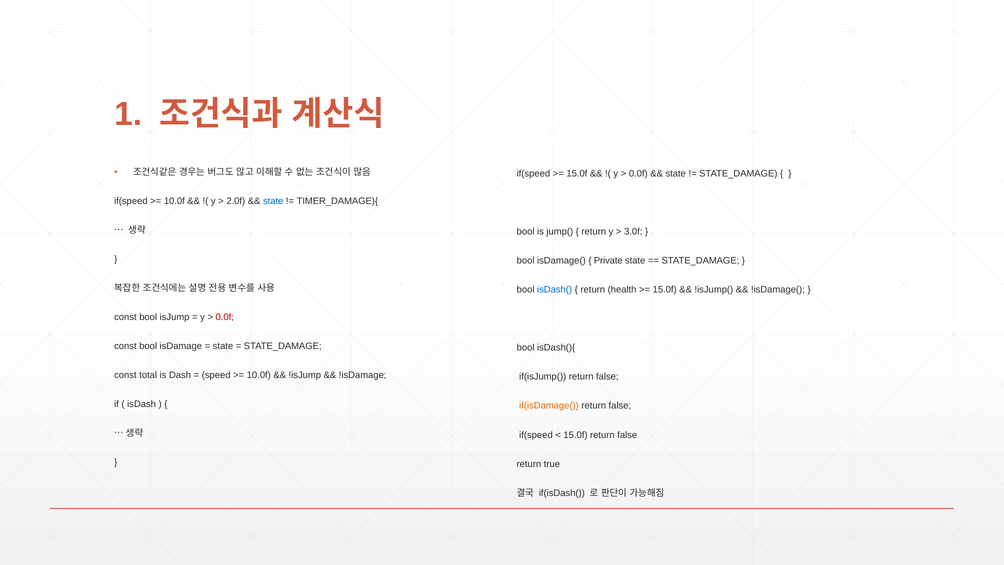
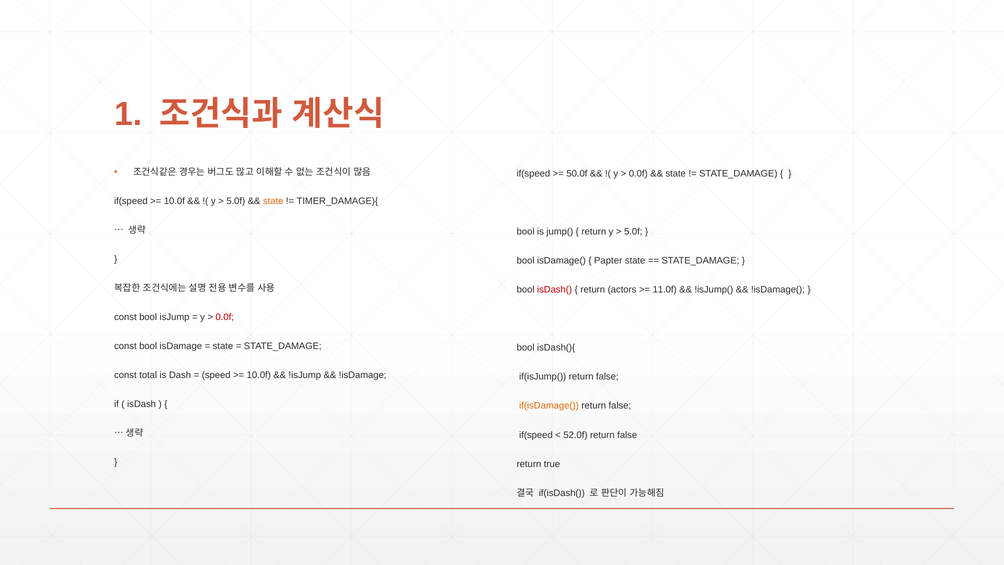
15.0f: 15.0f -> 50.0f (577, 174)
2.0f: 2.0f -> 5.0f (236, 201)
state colour: blue -> orange (273, 201)
3.0f: 3.0f -> 5.0f (633, 232)
Private: Private -> Papter (608, 261)
isDash( colour: blue -> red (555, 290)
health: health -> actors (622, 290)
15.0f: 15.0f -> 11.0f (665, 290)
15.0f: 15.0f -> 52.0f (575, 435)
